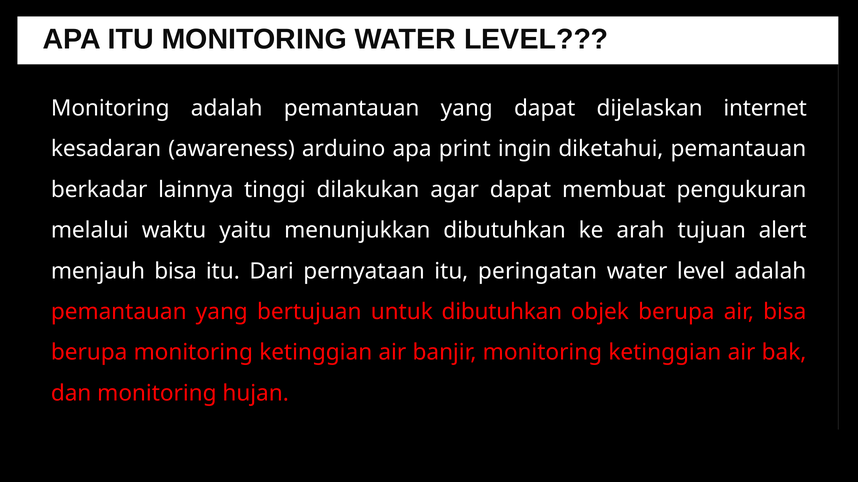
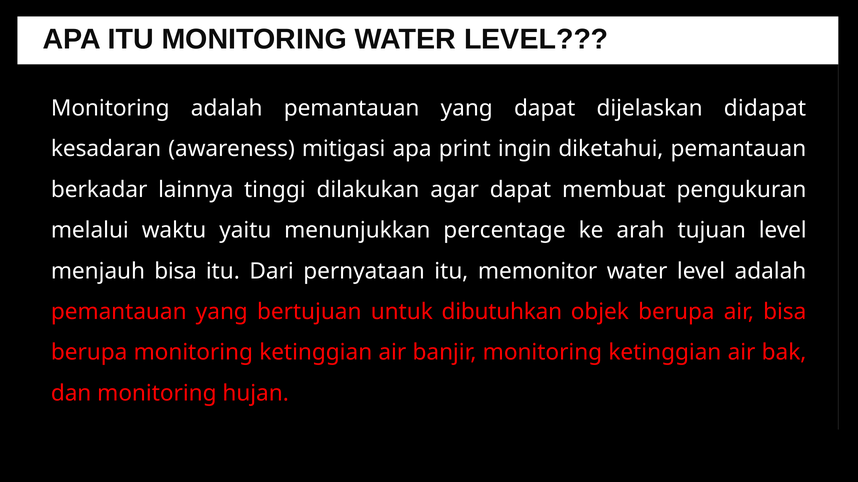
internet: internet -> didapat (765, 108)
arduino: arduino -> mitigasi (344, 149)
menunjukkan dibutuhkan: dibutuhkan -> percentage (504, 231)
tujuan alert: alert -> level (783, 231)
peringatan: peringatan -> memonitor (538, 271)
